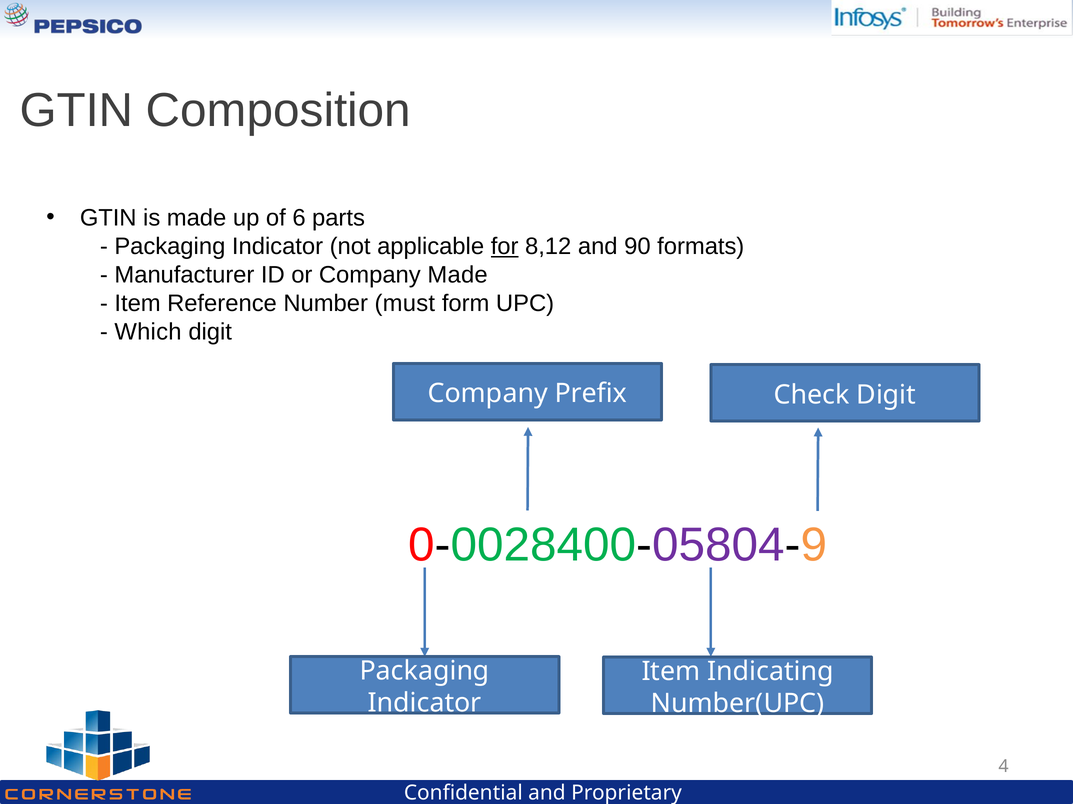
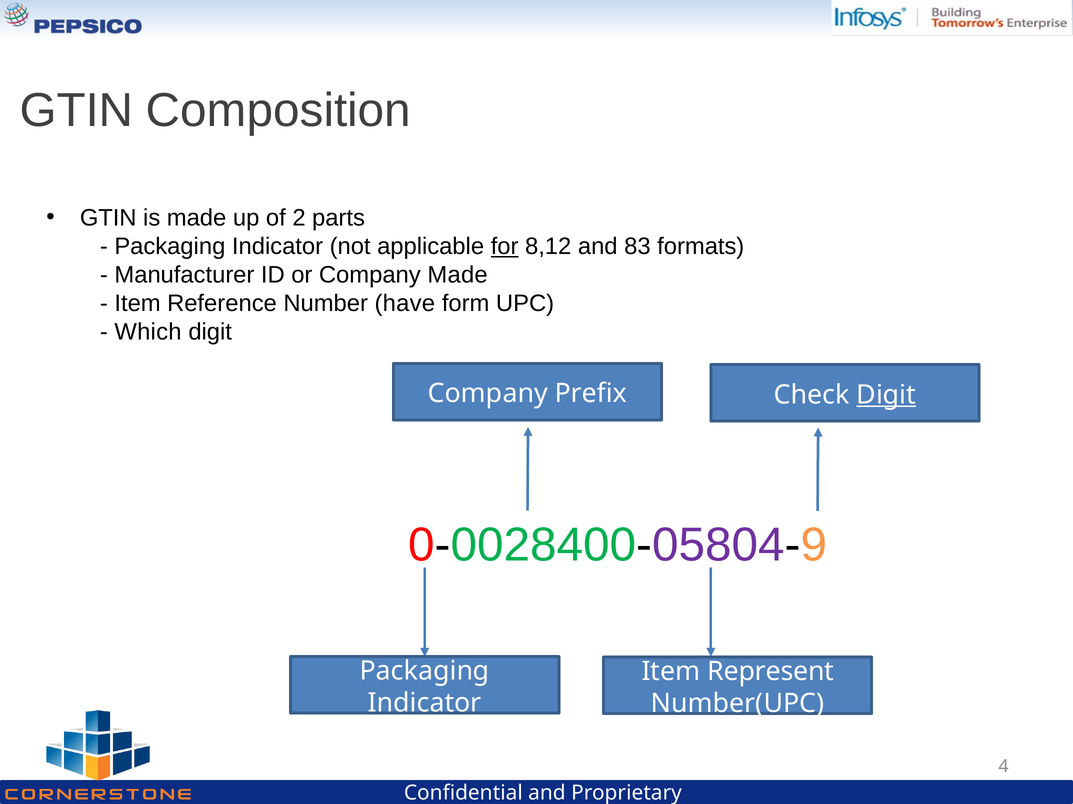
6: 6 -> 2 (299, 218)
90: 90 -> 83 (637, 247)
must: must -> have (405, 304)
Digit underline: none -> present (886, 395)
Indicating: Indicating -> Represent (771, 672)
